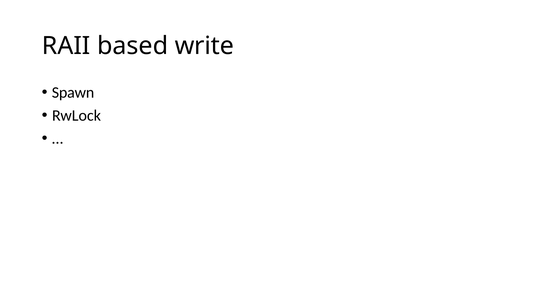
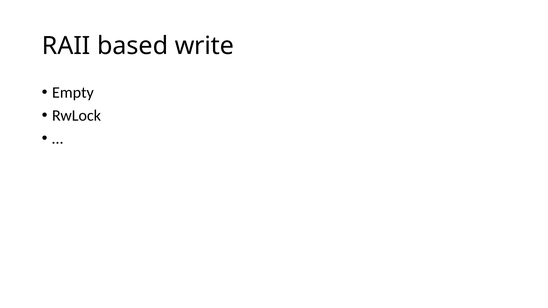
Spawn: Spawn -> Empty (73, 93)
